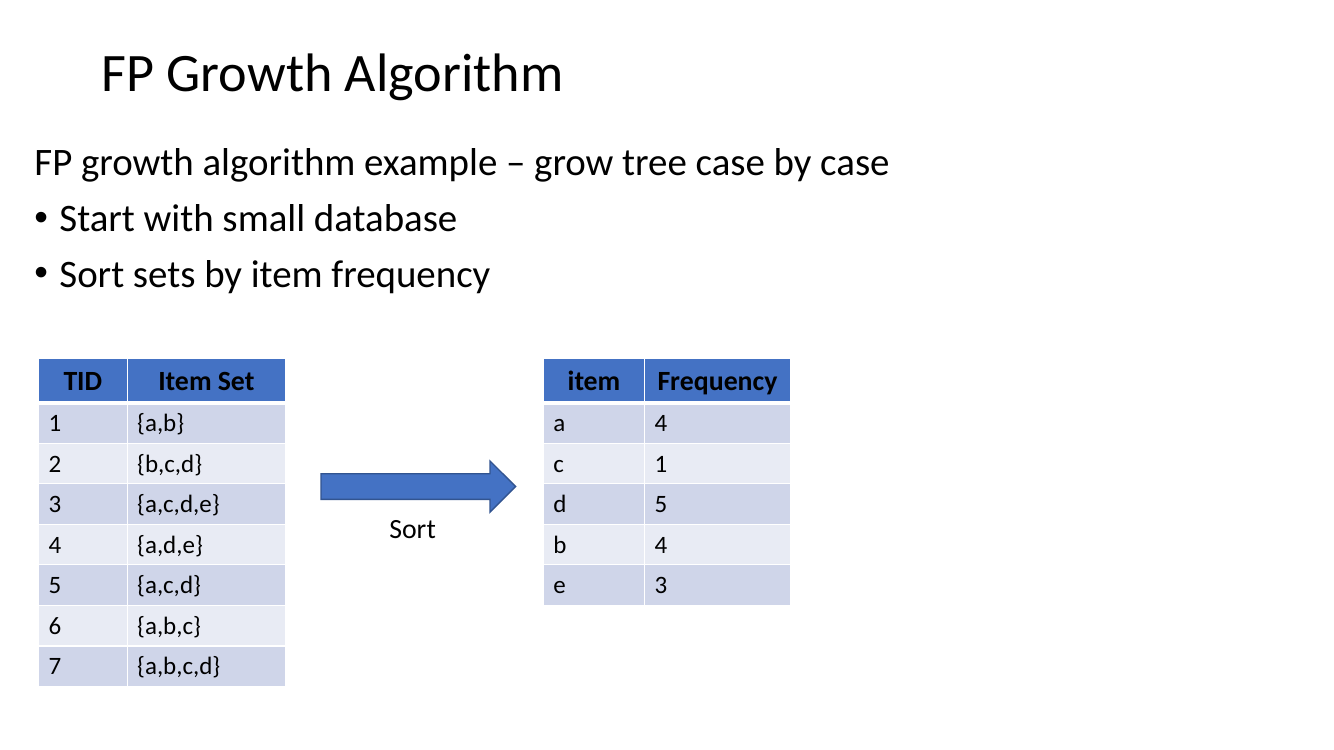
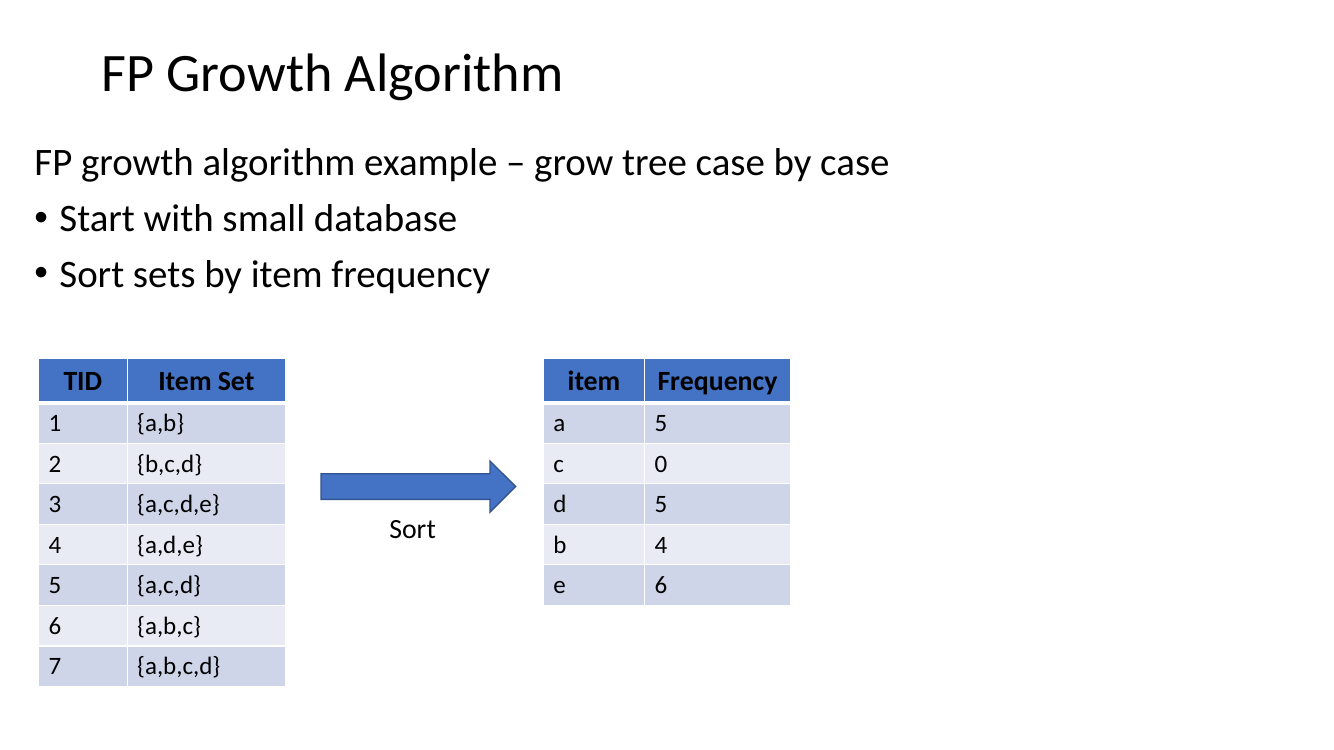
a 4: 4 -> 5 (661, 423)
c 1: 1 -> 0 (661, 464)
e 3: 3 -> 6 (661, 586)
